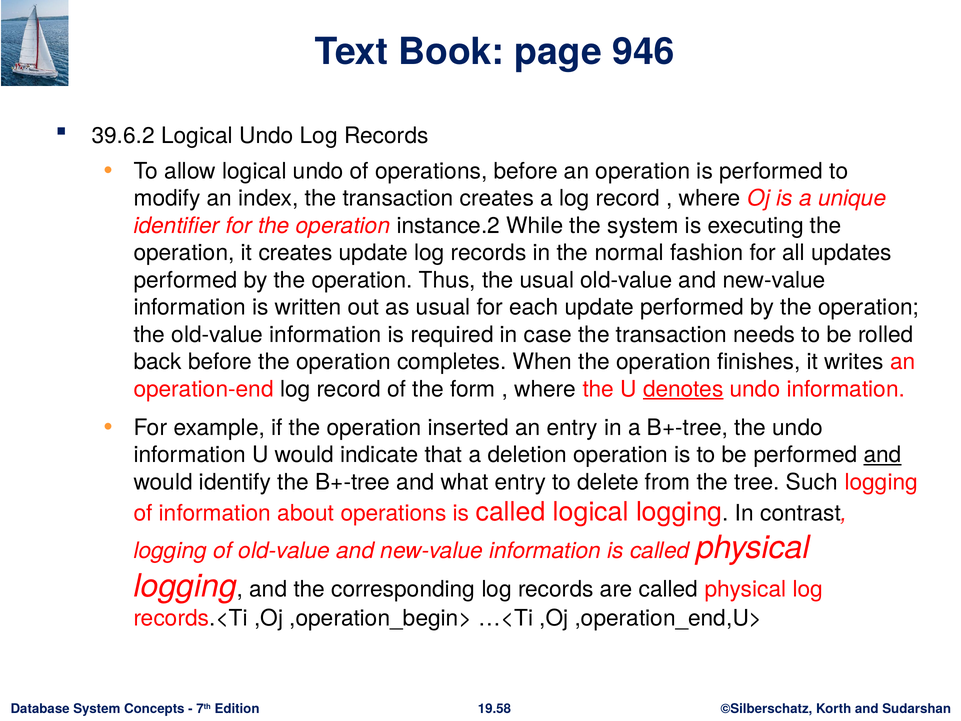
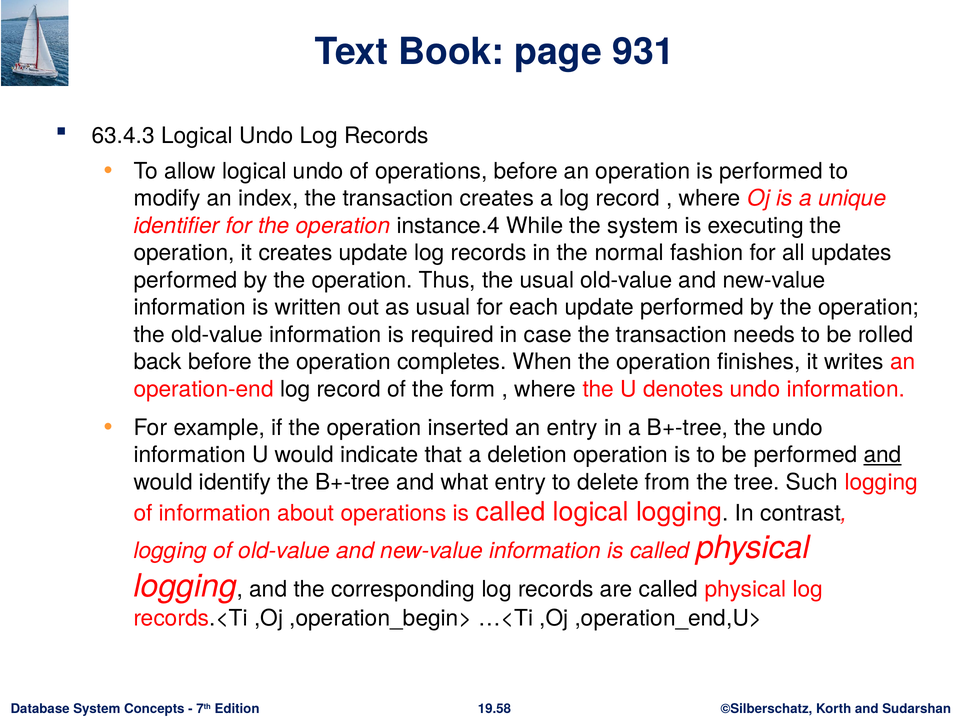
946: 946 -> 931 (643, 52)
39.6.2: 39.6.2 -> 63.4.3 (123, 136)
instance.2: instance.2 -> instance.4 (448, 226)
denotes underline: present -> none (683, 389)
